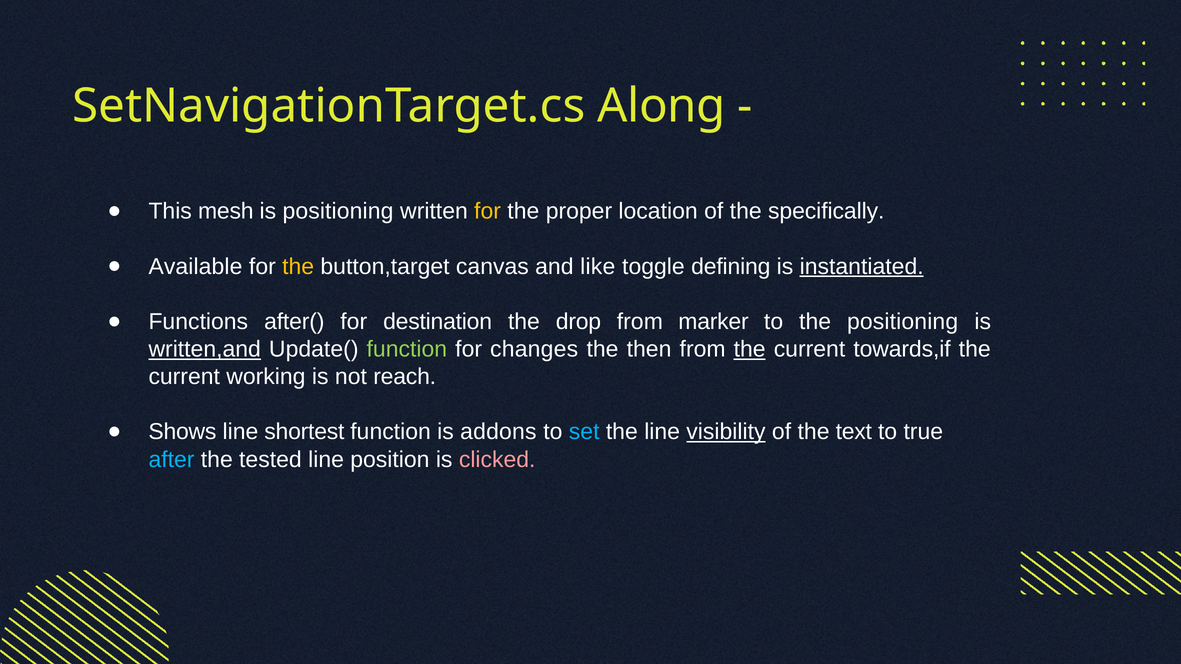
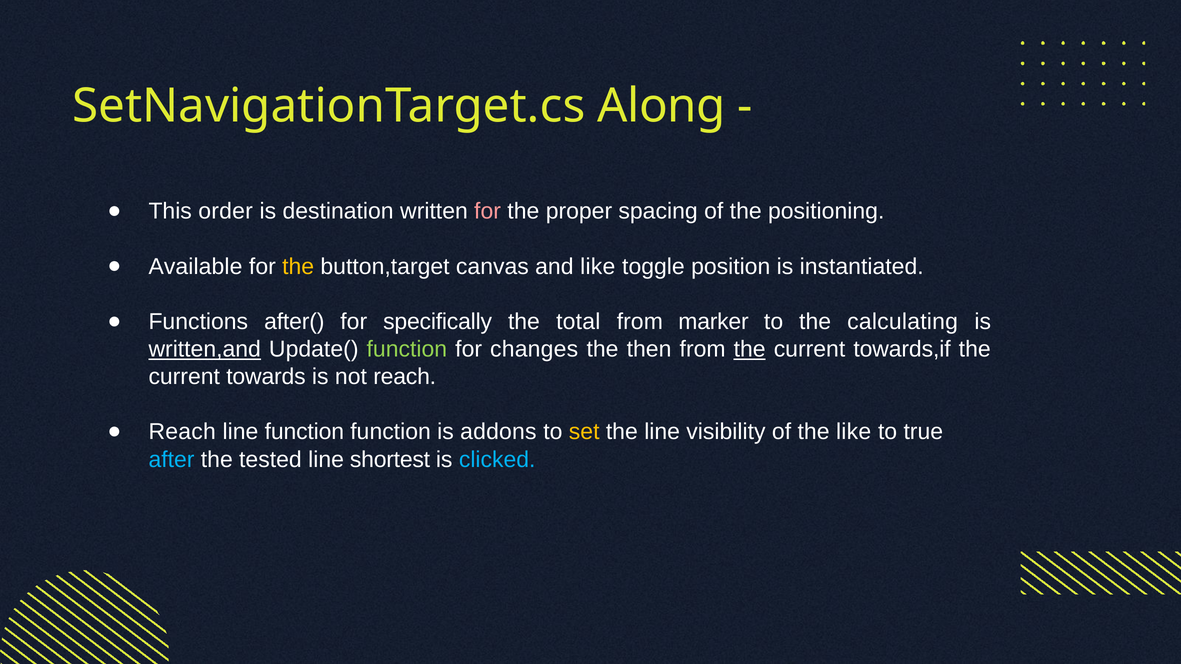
mesh: mesh -> order (226, 212)
is positioning: positioning -> destination (338, 212)
for colour: yellow -> pink (488, 212)
location: location -> spacing (658, 212)
specifically: specifically -> positioning (826, 212)
defining: defining -> position (731, 267)
instantiated underline: present -> none (862, 267)
destination: destination -> specifically (438, 322)
drop: drop -> total (578, 322)
the positioning: positioning -> calculating (903, 322)
working: working -> towards (266, 377)
Shows: Shows -> Reach (182, 432)
line shortest: shortest -> function (304, 432)
set colour: light blue -> yellow (584, 432)
visibility underline: present -> none (726, 432)
the text: text -> like (854, 432)
position: position -> shortest (390, 460)
clicked colour: pink -> light blue (497, 460)
